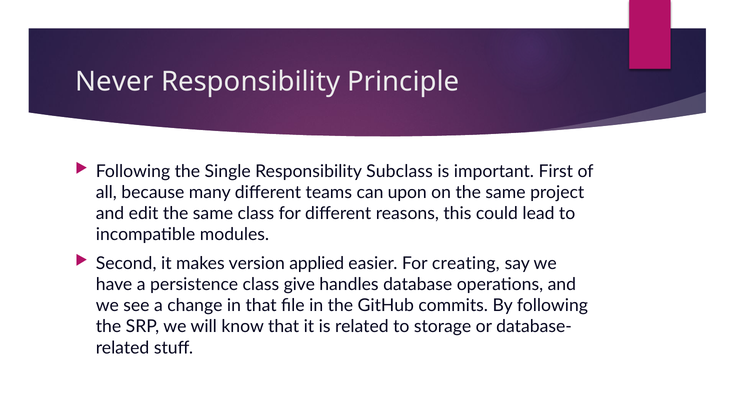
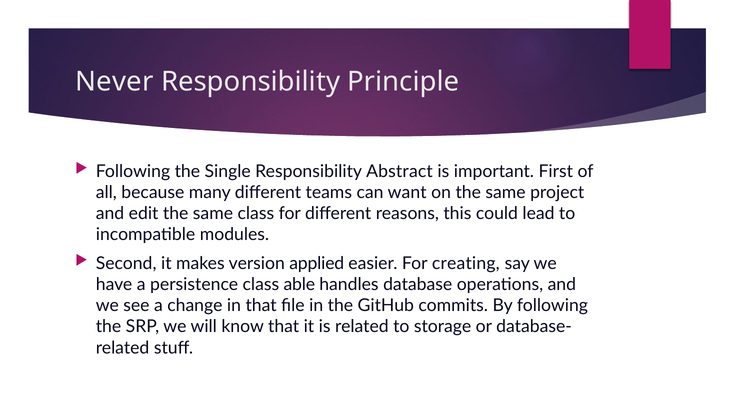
Subclass: Subclass -> Abstract (399, 172)
upon: upon -> want (407, 193)
give: give -> able (299, 285)
